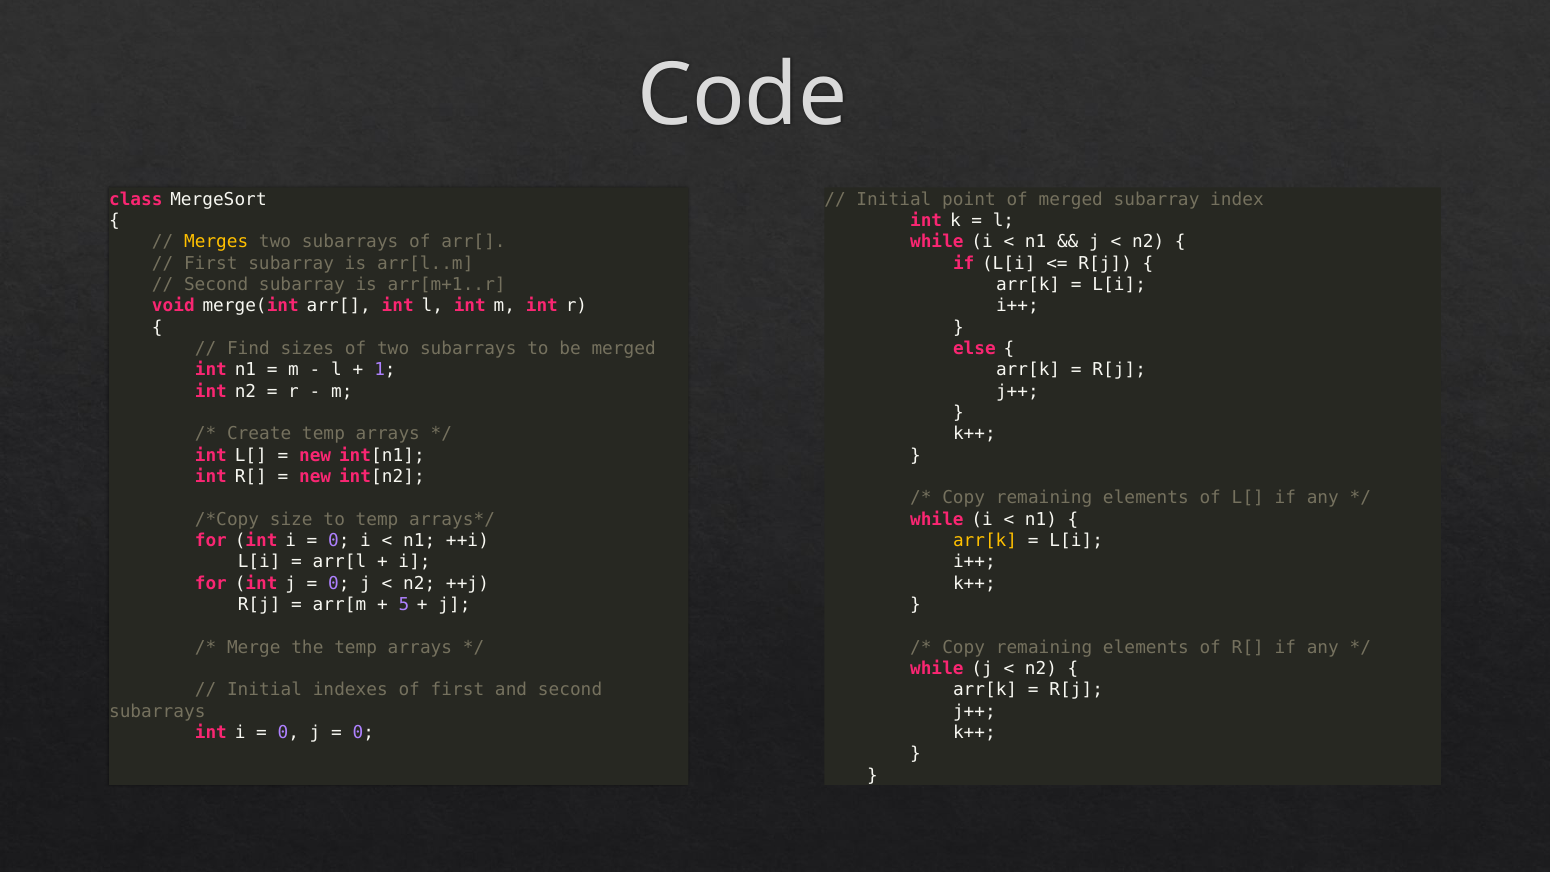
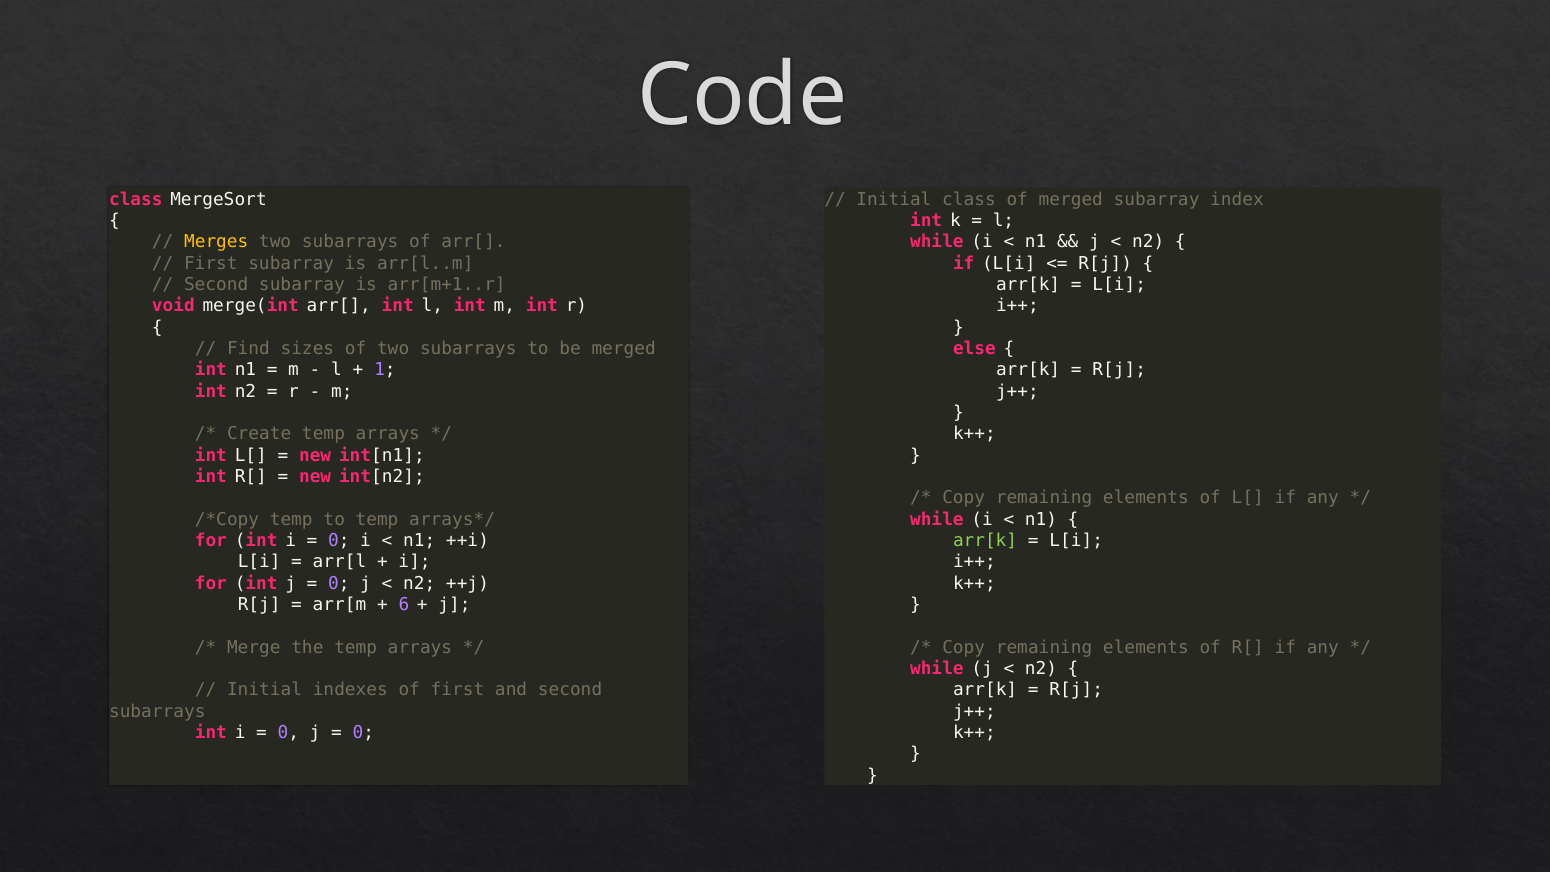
Initial point: point -> class (969, 199)
size: size -> temp (291, 519)
arr[k colour: yellow -> light green (985, 541)
5: 5 -> 6 (404, 605)
